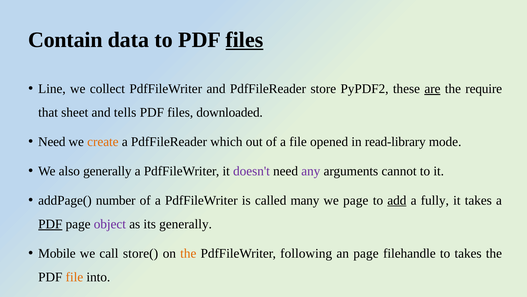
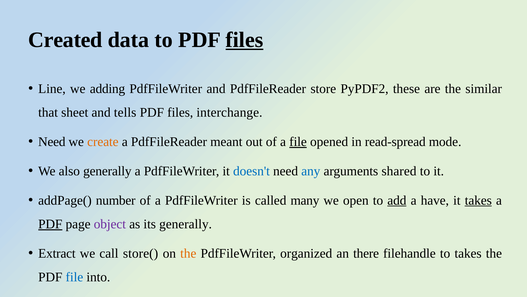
Contain: Contain -> Created (65, 40)
collect: collect -> adding (108, 89)
are underline: present -> none (432, 89)
require: require -> similar (484, 89)
downloaded: downloaded -> interchange (229, 112)
which: which -> meant (226, 142)
file underline: none -> present (298, 142)
read-library: read-library -> read-spread (395, 142)
doesn't colour: purple -> blue (251, 171)
any colour: purple -> blue (311, 171)
cannot: cannot -> shared (399, 171)
we page: page -> open (356, 200)
fully: fully -> have (435, 200)
takes underline: none -> present (478, 200)
Mobile: Mobile -> Extract (57, 253)
following: following -> organized (306, 253)
an page: page -> there (366, 253)
file colour: orange -> blue (74, 277)
